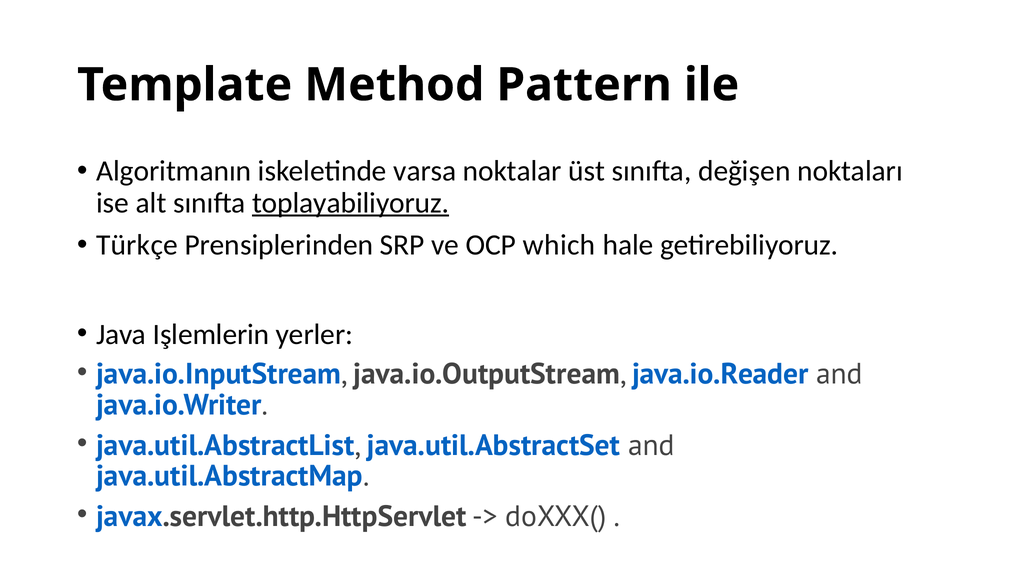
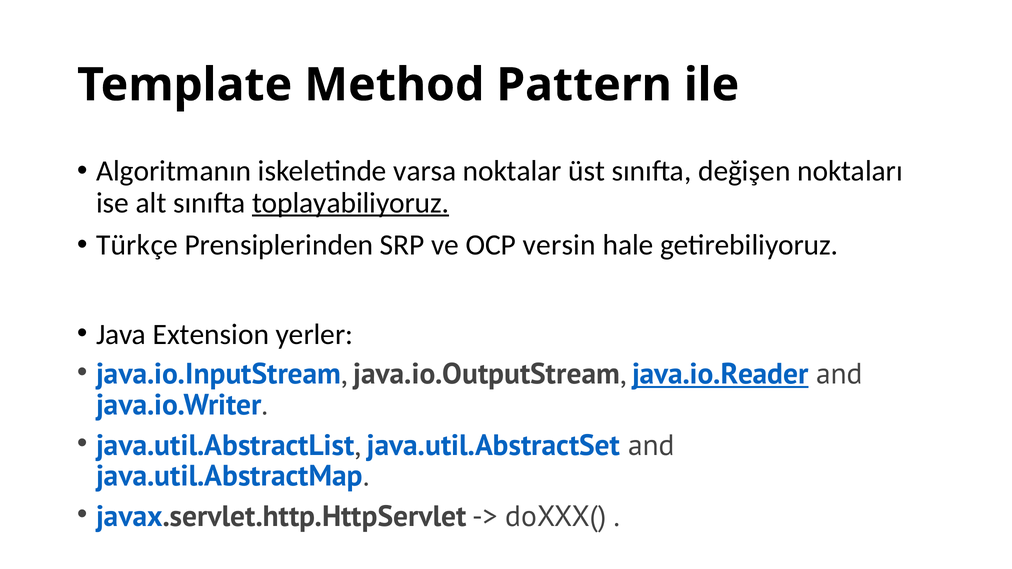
which: which -> versin (559, 245)
Işlemlerin: Işlemlerin -> Extension (211, 334)
java.io.Reader underline: none -> present (720, 374)
